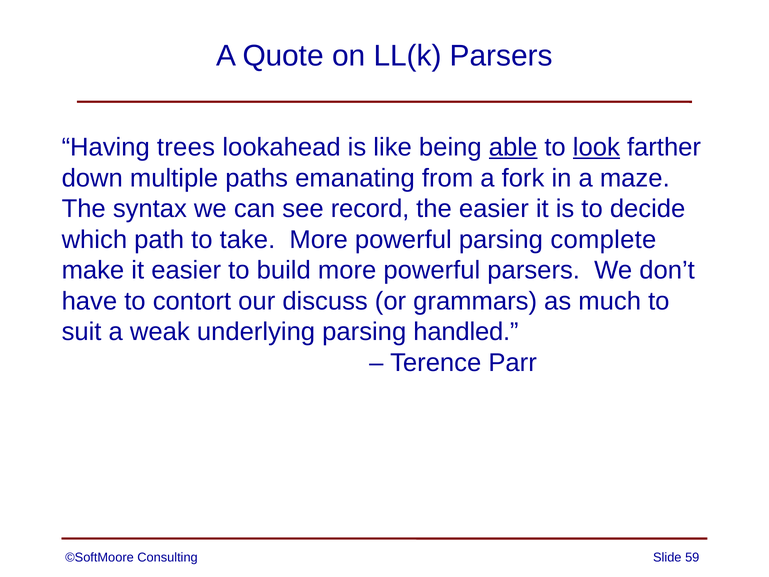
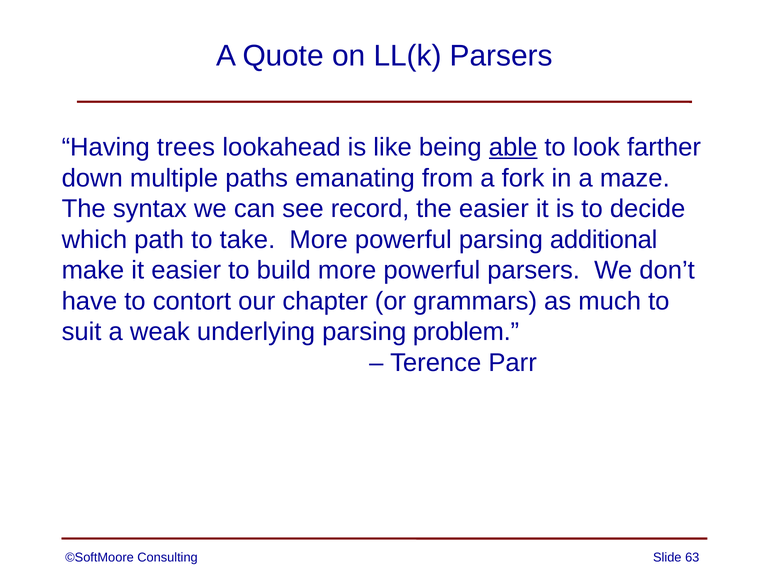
look underline: present -> none (596, 147)
complete: complete -> additional (604, 240)
discuss: discuss -> chapter (325, 301)
handled: handled -> problem (466, 332)
59: 59 -> 63 (692, 557)
